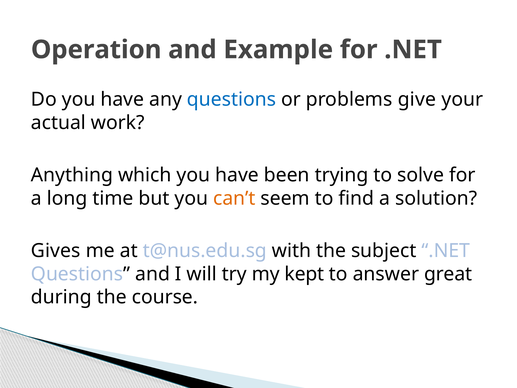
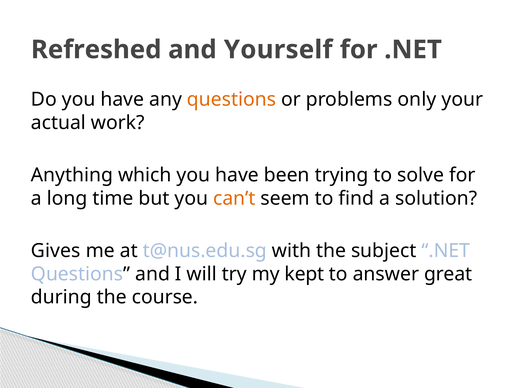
Operation: Operation -> Refreshed (96, 50)
Example: Example -> Yourself (278, 50)
questions colour: blue -> orange (231, 99)
give: give -> only (417, 99)
